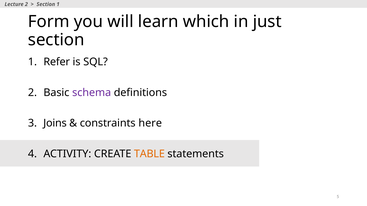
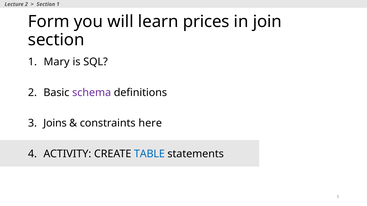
which: which -> prices (206, 22)
just: just -> join (267, 22)
Refer: Refer -> Mary (57, 62)
TABLE colour: orange -> blue (149, 154)
